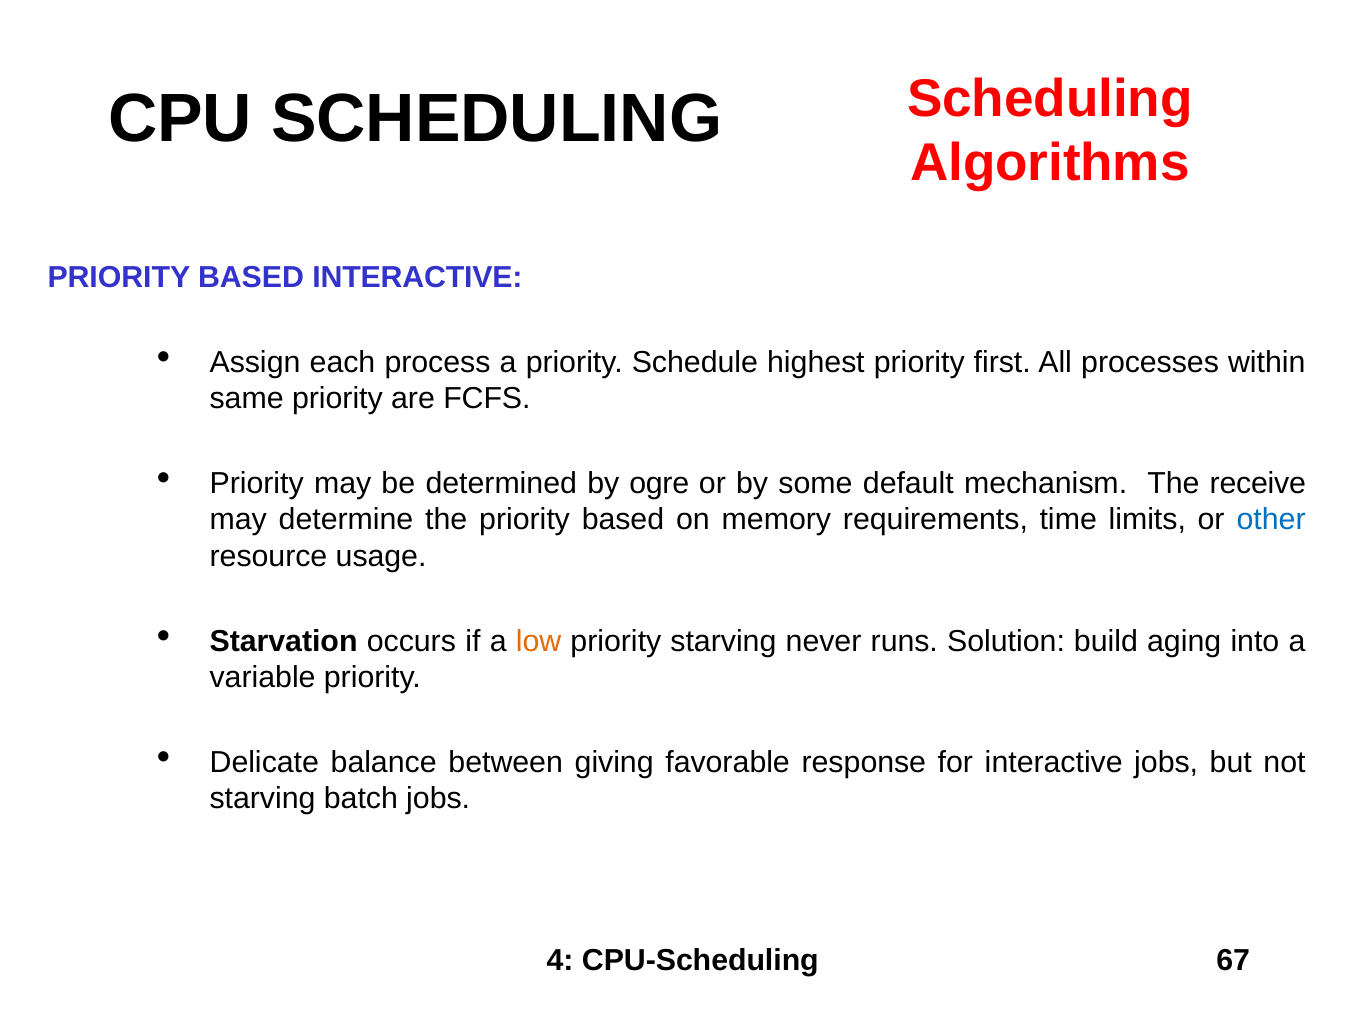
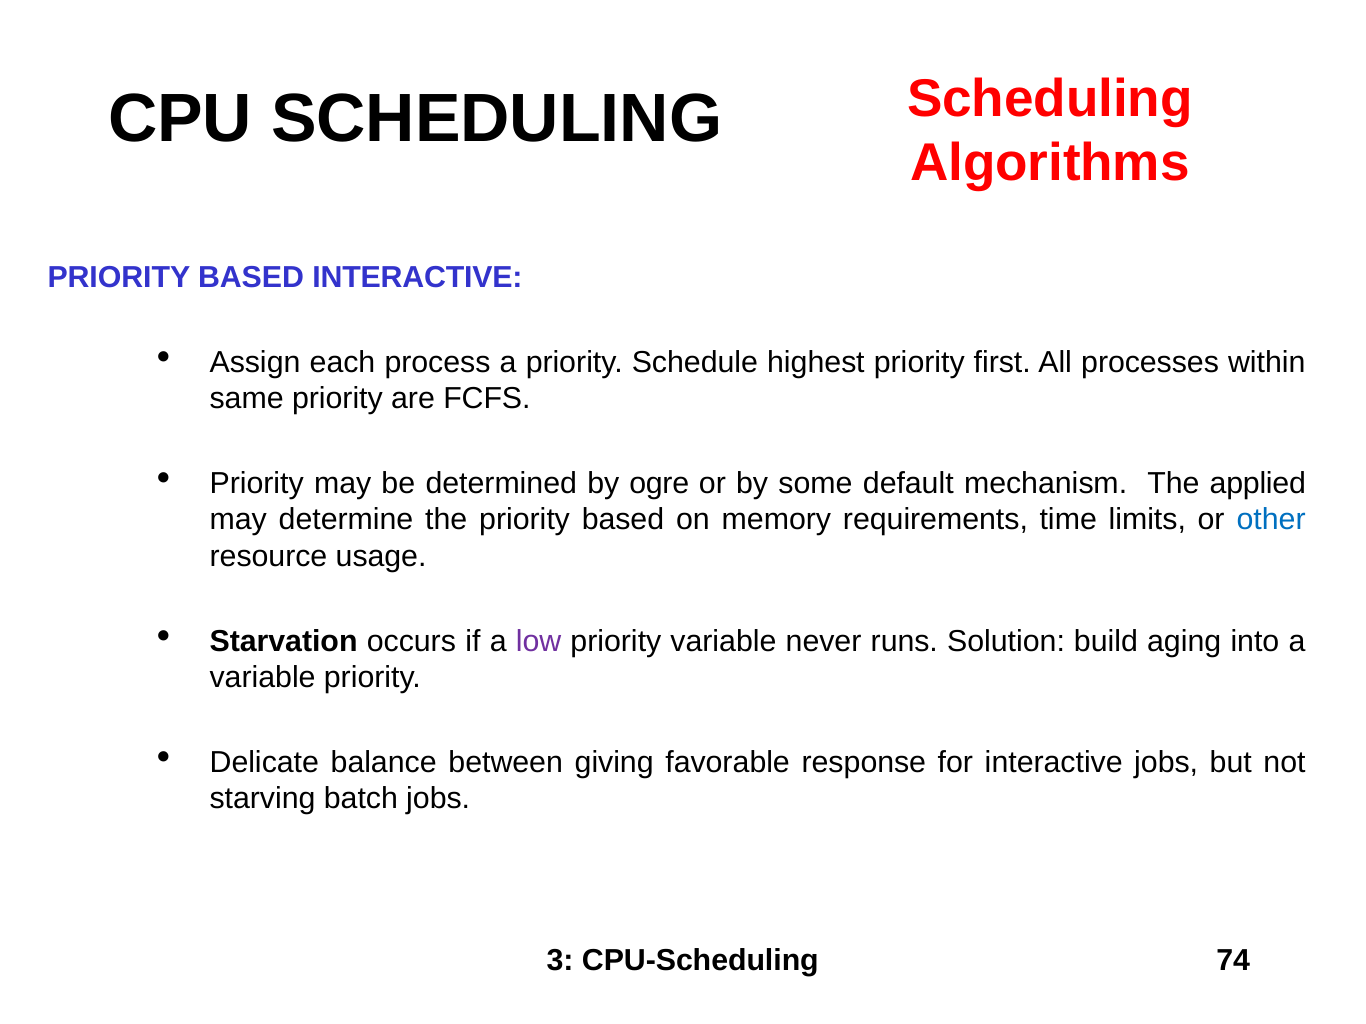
receive: receive -> applied (1258, 484)
low colour: orange -> purple (539, 642)
priority starving: starving -> variable (723, 642)
4: 4 -> 3 (560, 961)
67: 67 -> 74 (1233, 961)
